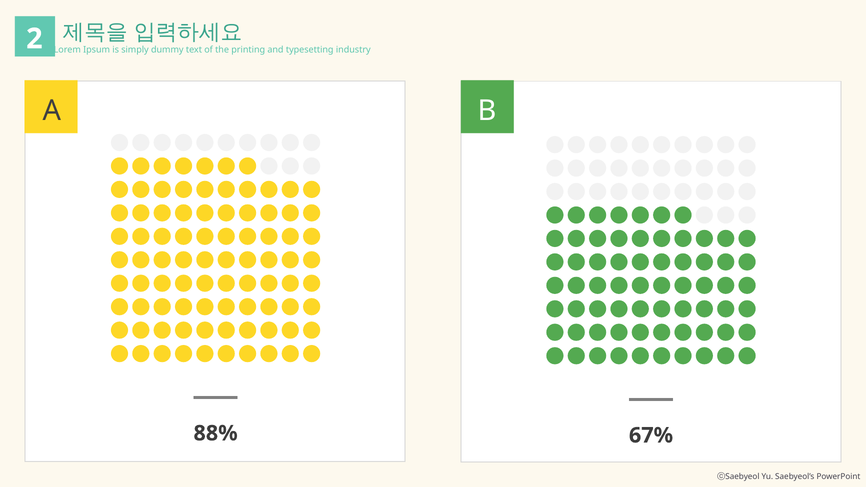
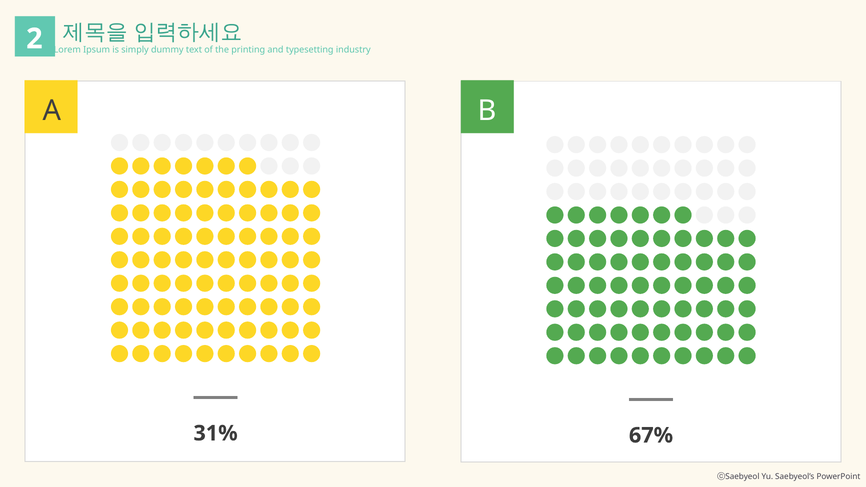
88%: 88% -> 31% (216, 433)
